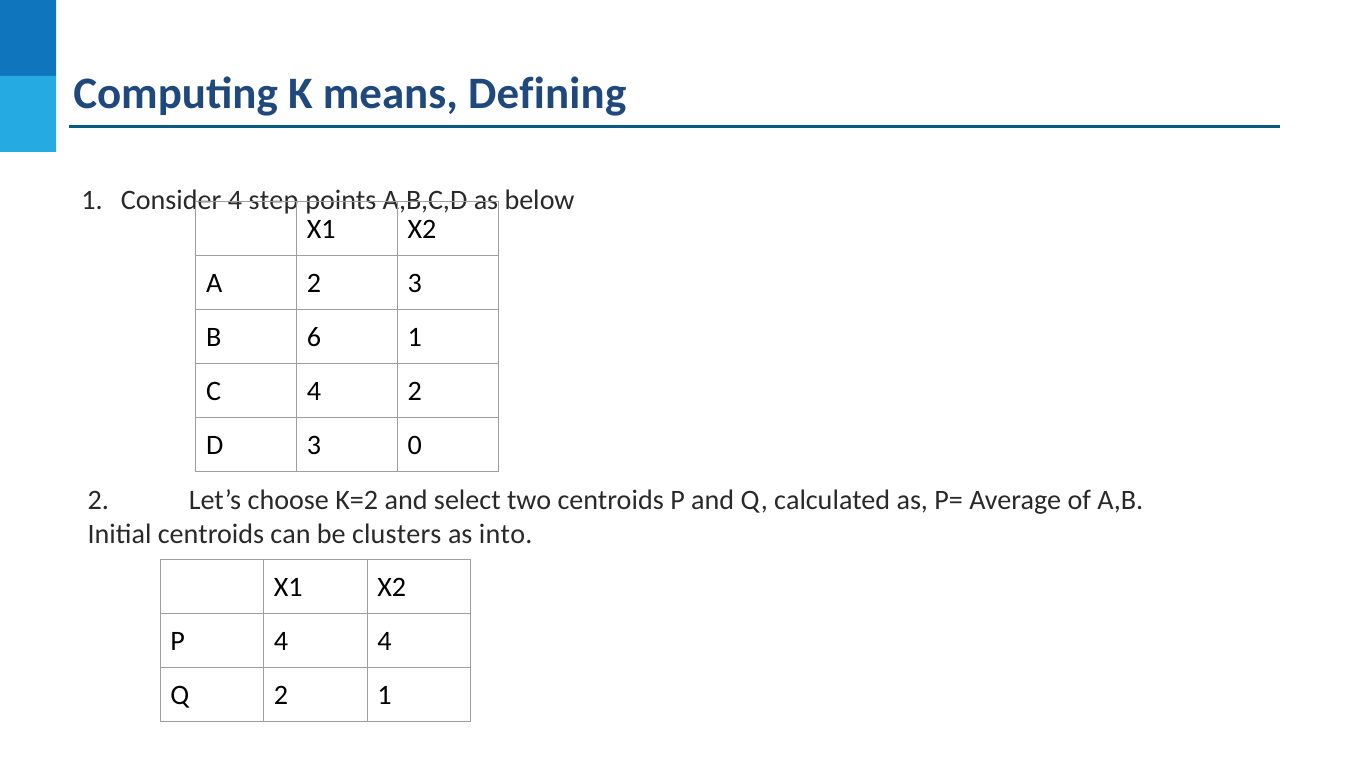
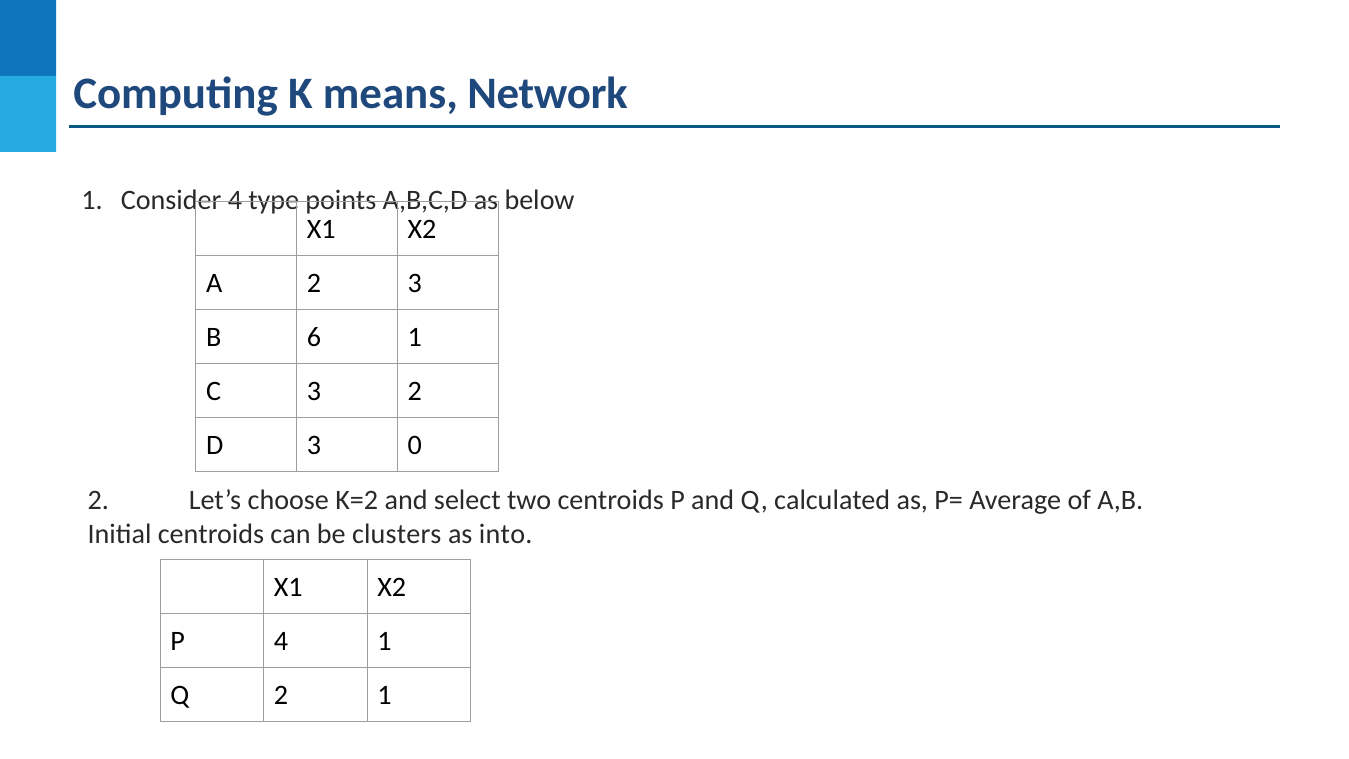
Defining: Defining -> Network (548, 94)
step: step -> type (274, 200)
C 4: 4 -> 3 (314, 391)
4 4: 4 -> 1 (384, 641)
